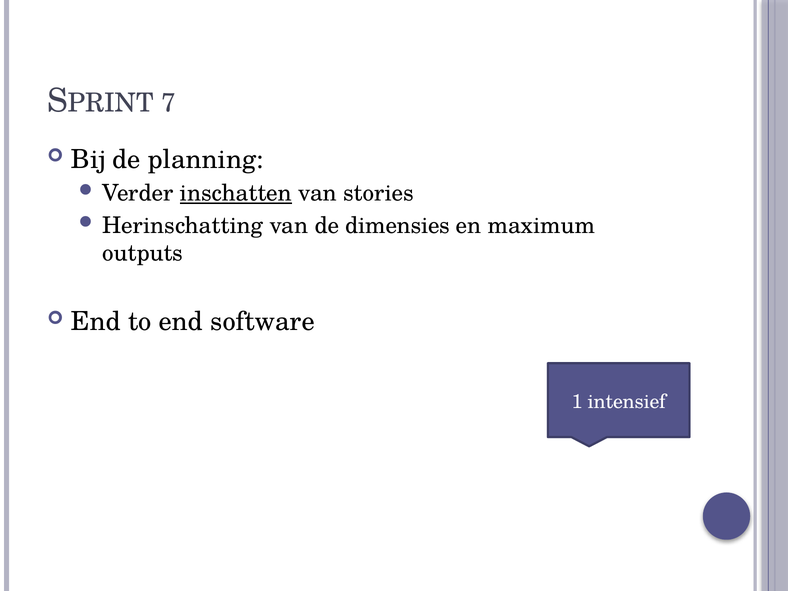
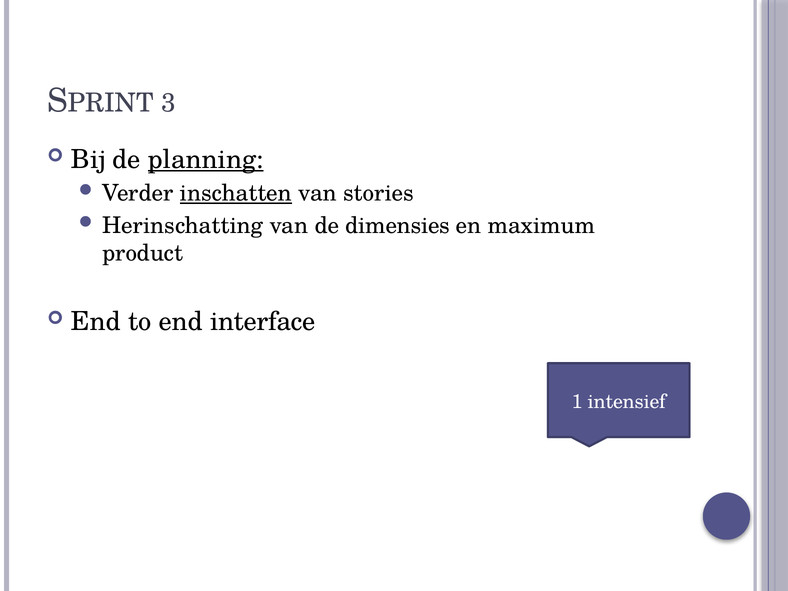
7: 7 -> 3 (168, 103)
planning underline: none -> present (206, 159)
outputs: outputs -> product (143, 253)
software: software -> interface (263, 322)
